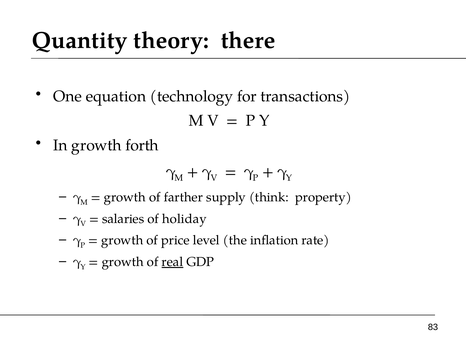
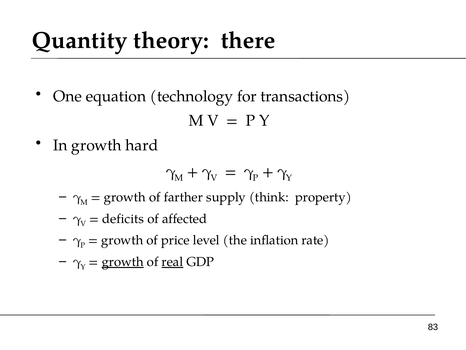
forth: forth -> hard (142, 145)
salaries: salaries -> deficits (123, 218)
holiday: holiday -> affected (185, 218)
growth underline: none -> present (123, 262)
